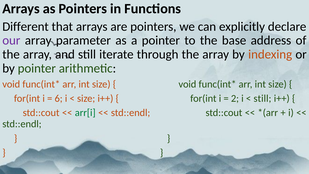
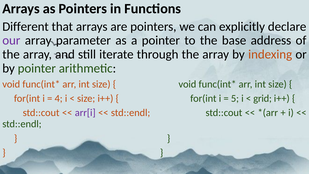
6: 6 -> 4 (59, 98)
2: 2 -> 5 (235, 98)
still: still -> grid (263, 98)
arr[i colour: green -> purple (85, 113)
